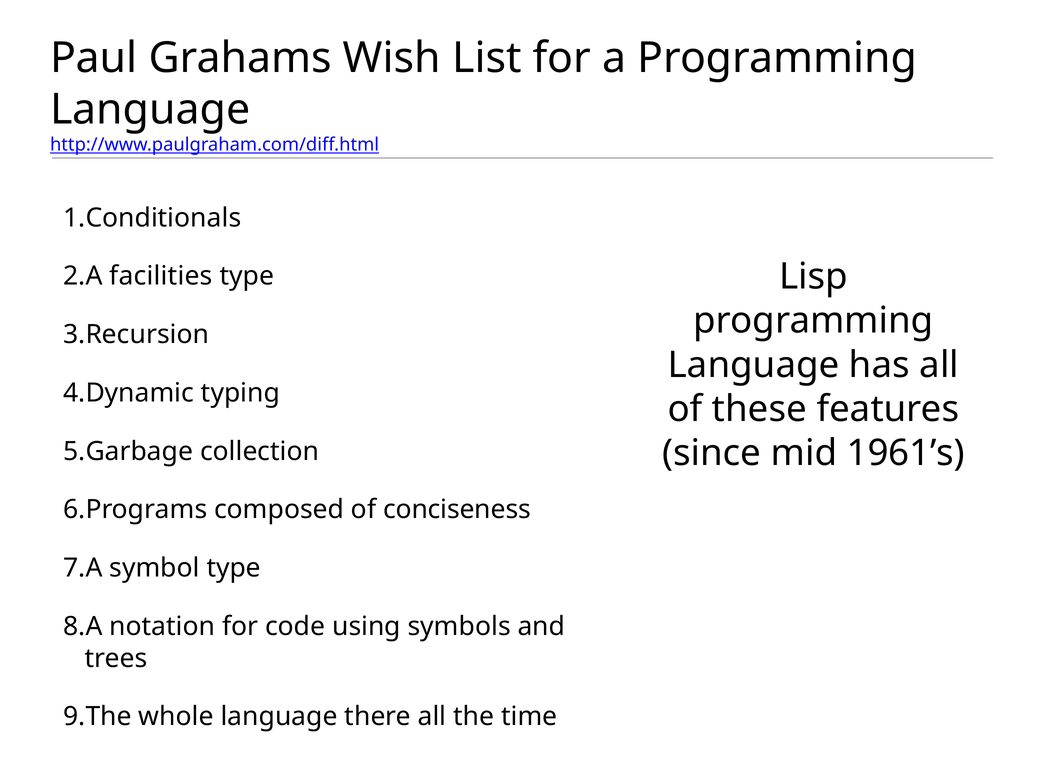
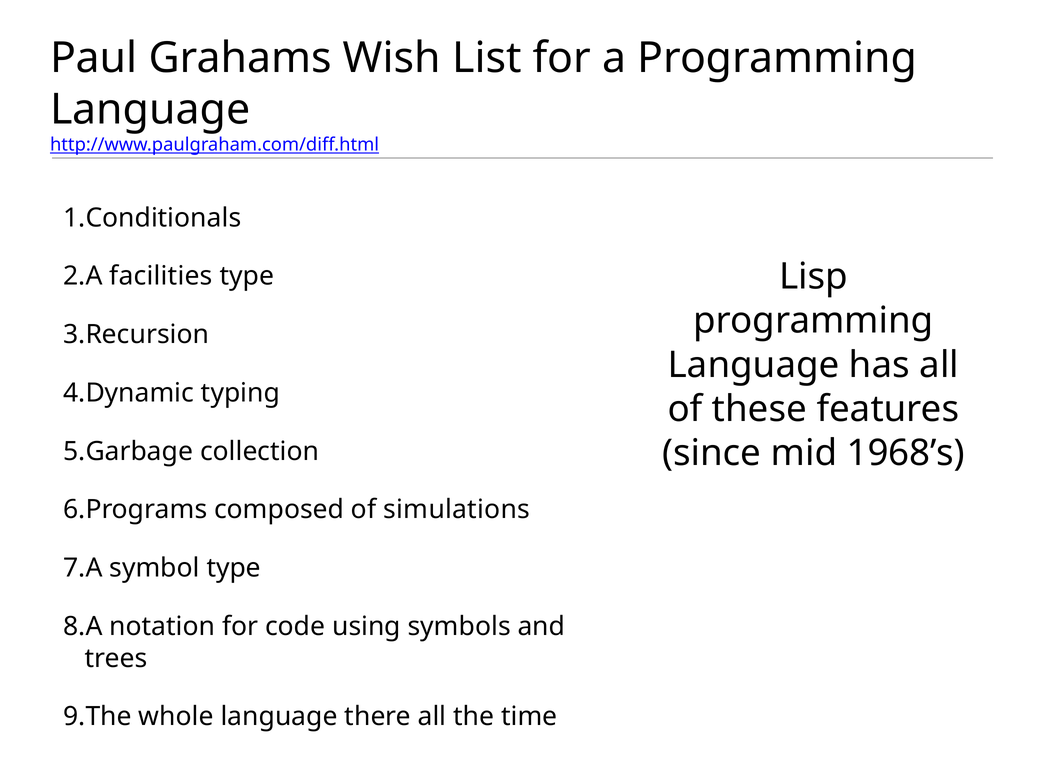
1961’s: 1961’s -> 1968’s (906, 453)
conciseness: conciseness -> simulations (457, 510)
